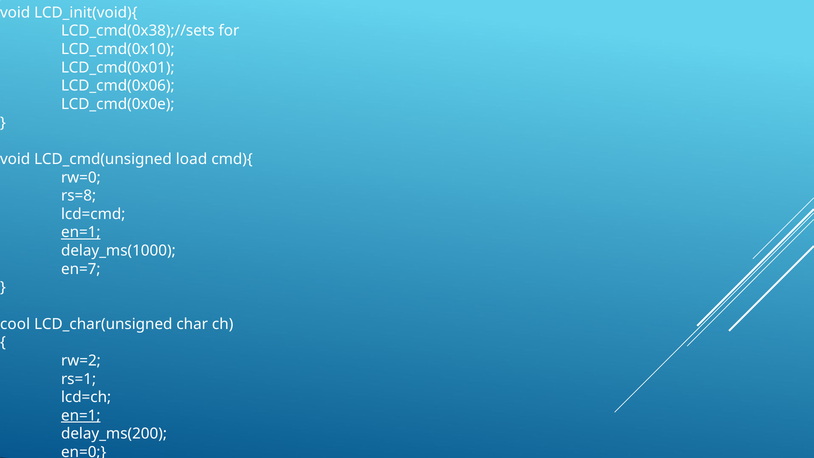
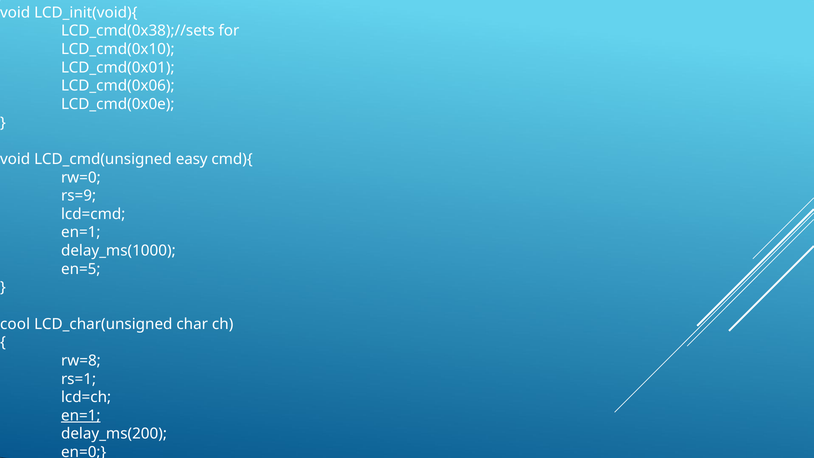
load: load -> easy (192, 159)
rs=8: rs=8 -> rs=9 (79, 196)
en=1 underline: present -> none (81, 232)
en=7: en=7 -> en=5 (81, 269)
rw=2: rw=2 -> rw=8 (81, 361)
